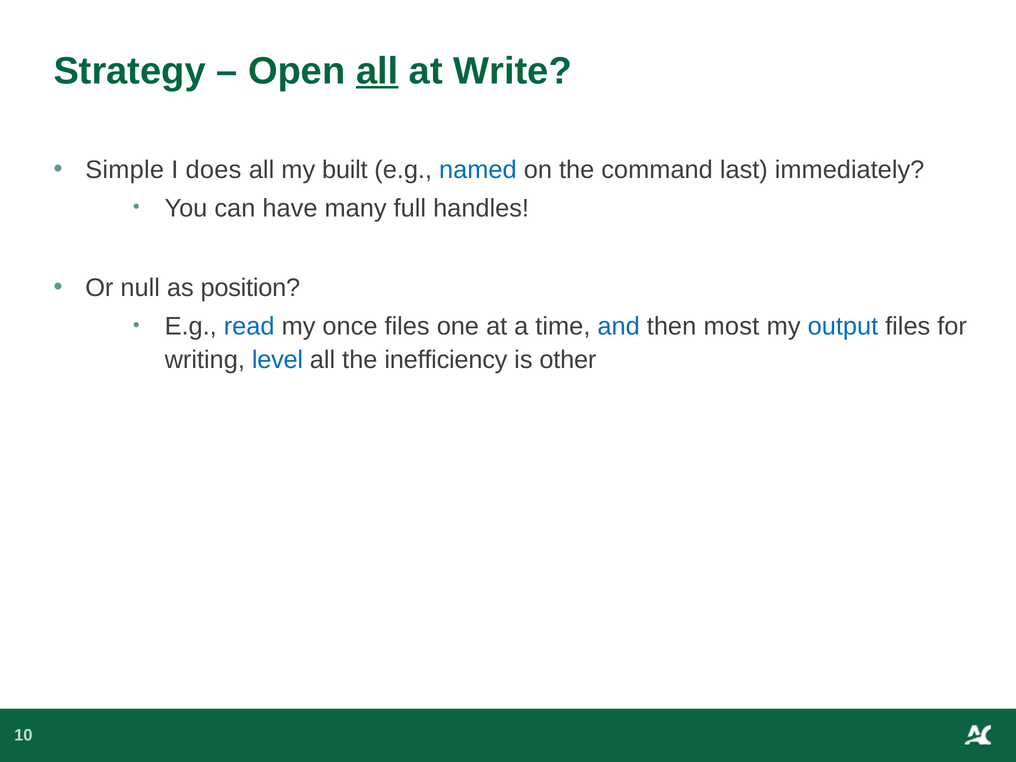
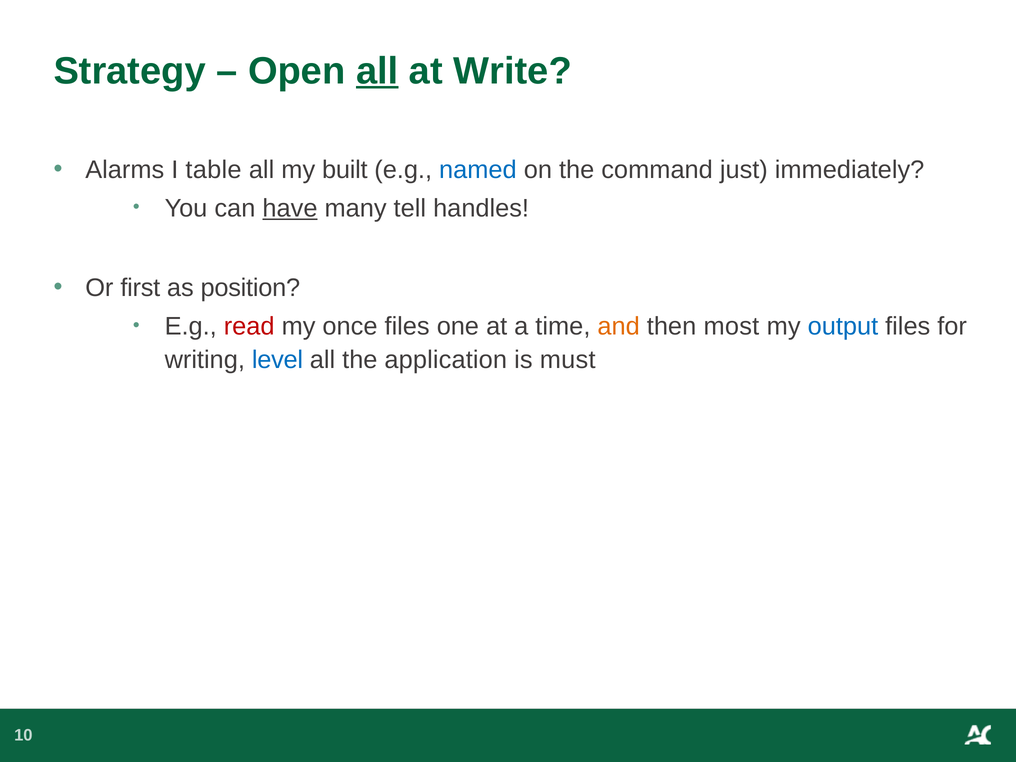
Simple: Simple -> Alarms (125, 170)
does: does -> table (214, 170)
last: last -> just (744, 170)
have underline: none -> present (290, 208)
full: full -> tell (410, 208)
null: null -> first (140, 288)
read colour: blue -> red (249, 327)
and colour: blue -> orange (619, 327)
inefficiency: inefficiency -> application (446, 360)
other: other -> must (568, 360)
